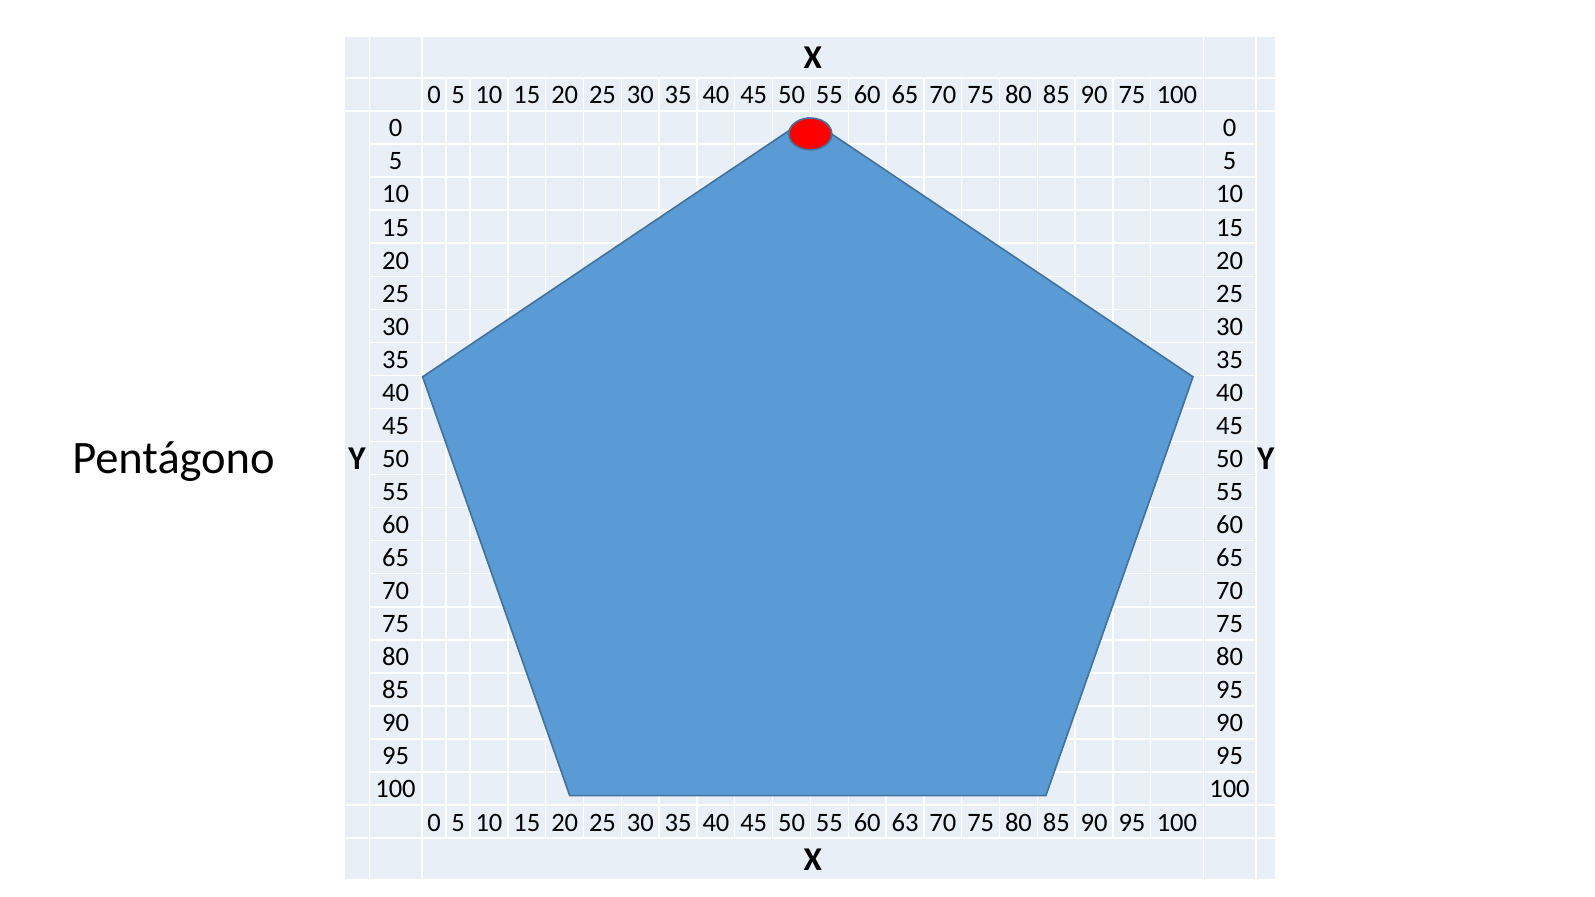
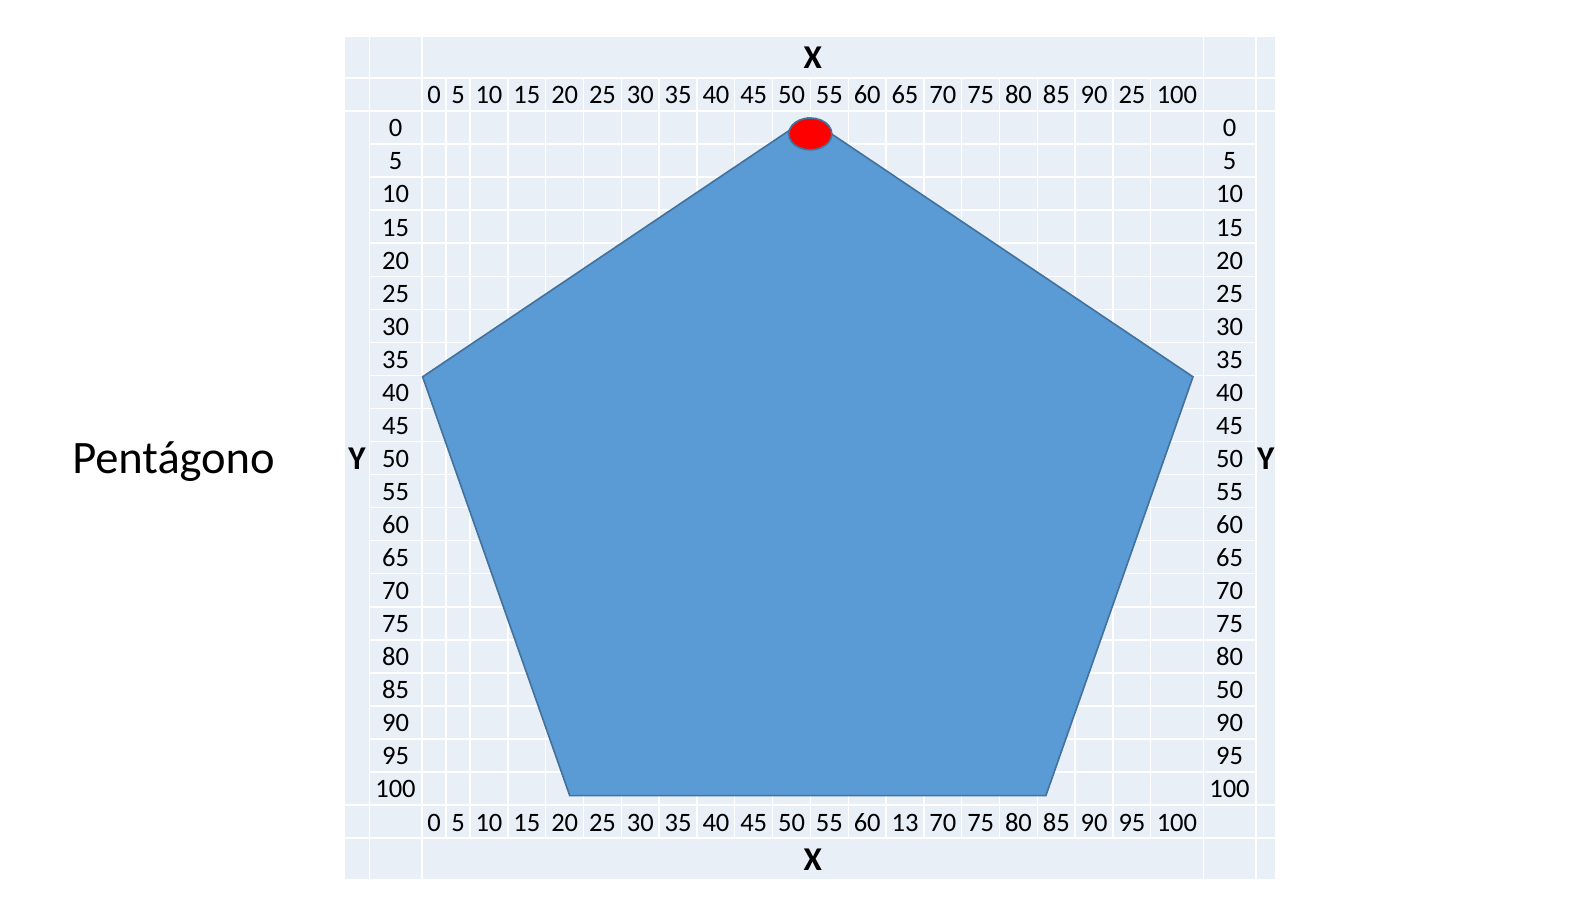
90 75: 75 -> 25 (1132, 95)
85 95: 95 -> 50 (1230, 690)
63: 63 -> 13 (905, 822)
